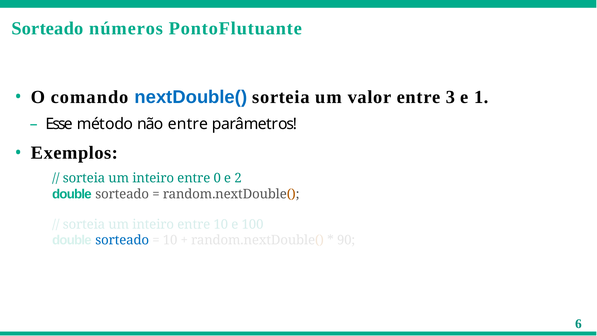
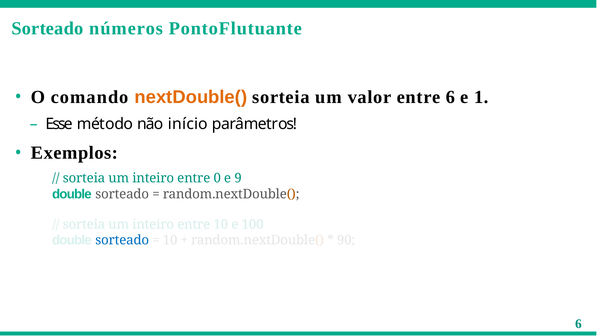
nextDouble( colour: blue -> orange (191, 97)
entre 3: 3 -> 6 (450, 97)
não entre: entre -> início (188, 124)
2: 2 -> 9 (238, 178)
